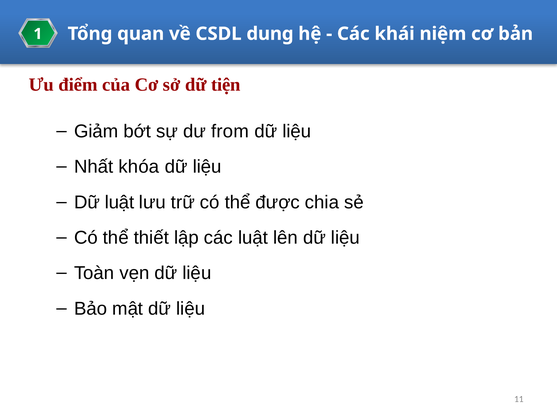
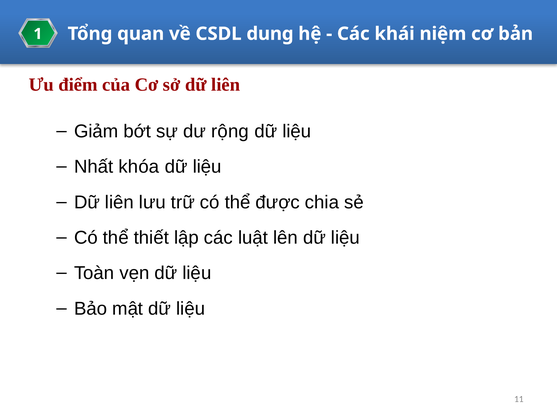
sở dữ tiện: tiện -> liên (226, 85)
from: from -> rộng (230, 131)
luật: luật -> liên (119, 202)
